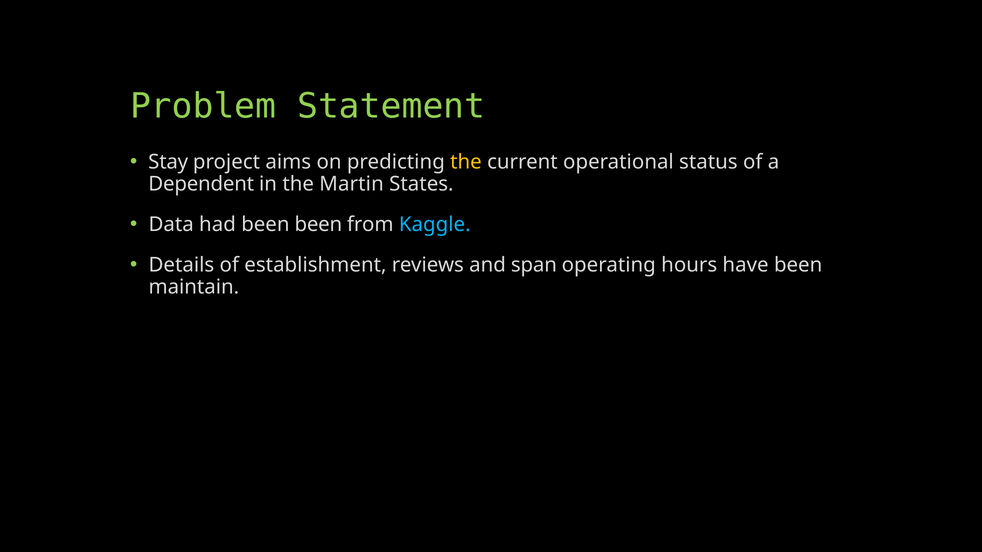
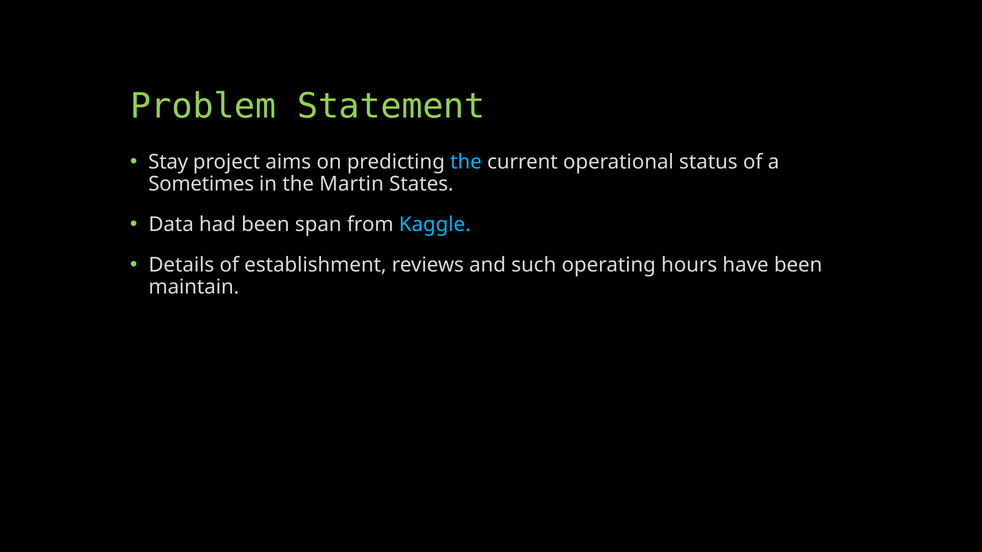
the colour: yellow -> light blue (466, 162)
Dependent: Dependent -> Sometimes (201, 184)
been been: been -> span (318, 225)
span: span -> such (534, 265)
